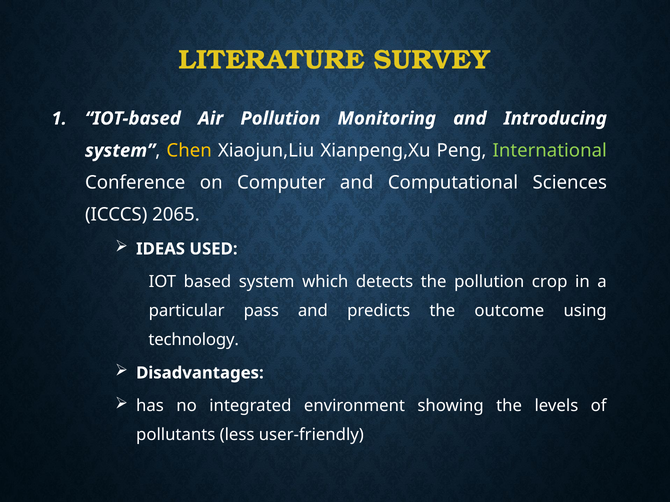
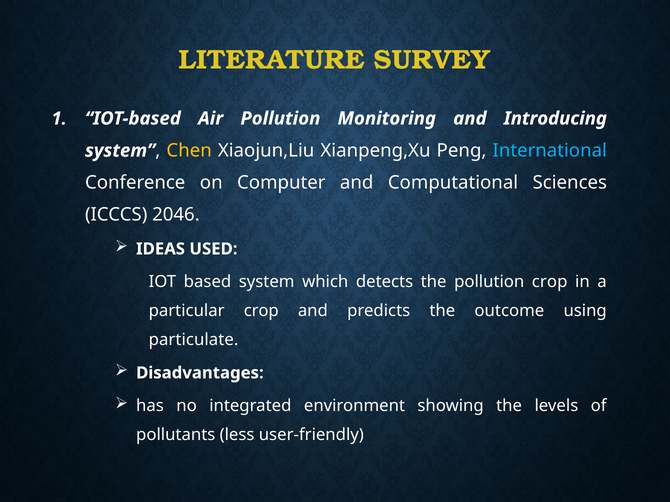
International colour: light green -> light blue (550, 151)
2065: 2065 -> 2046 (176, 215)
particular pass: pass -> crop (261, 311)
technology: technology -> particulate (194, 340)
